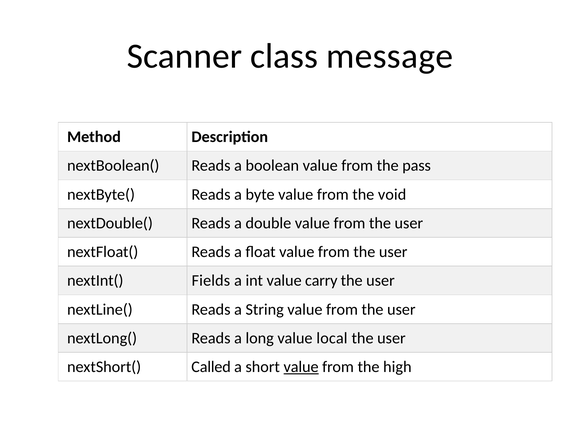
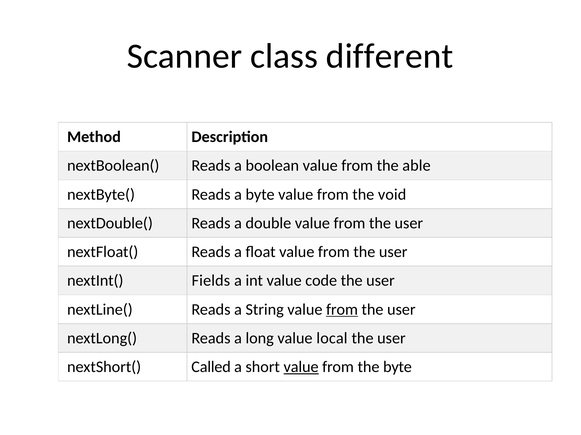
message: message -> different (390, 56)
pass: pass -> able (416, 166)
carry: carry -> code (321, 281)
from underline: none -> present (342, 310)
the high: high -> byte (397, 368)
